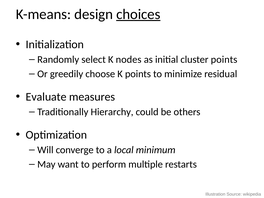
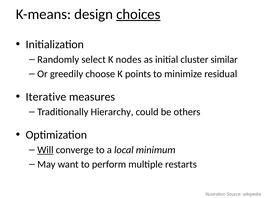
cluster points: points -> similar (224, 60)
Evaluate: Evaluate -> Iterative (46, 97)
Will underline: none -> present (45, 150)
